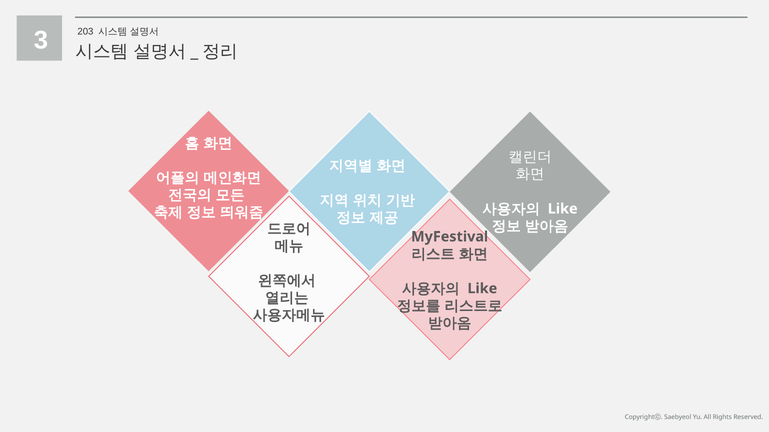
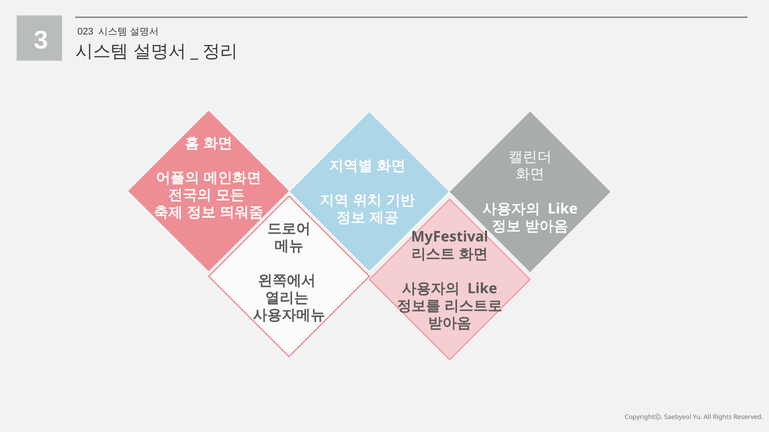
203: 203 -> 023 (85, 31)
